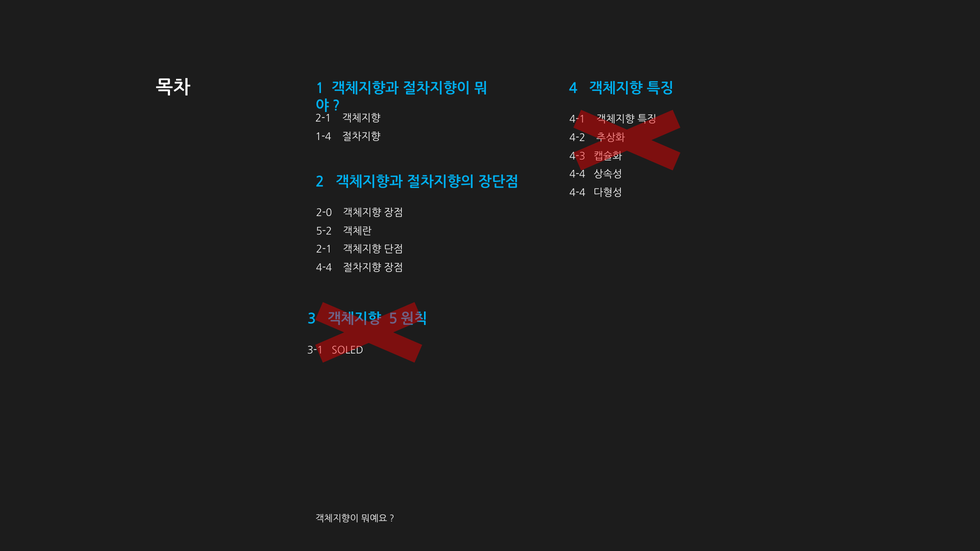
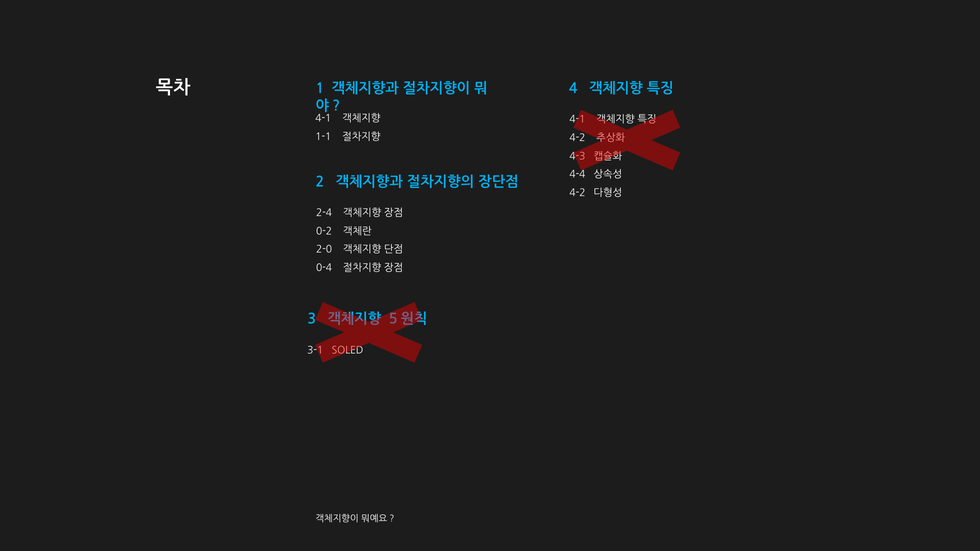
2-1: 2-1 -> 4-1 (323, 119)
1-4: 1-4 -> 1-1 (323, 137)
4-4: 4-4 -> 4-2 (577, 193)
2-0: 2-0 -> 2-4 (324, 213)
5-2: 5-2 -> 0-2 (324, 231)
2-1: 2-1 -> 2-0 (324, 250)
4-4: 4-4 -> 0-4 (324, 268)
